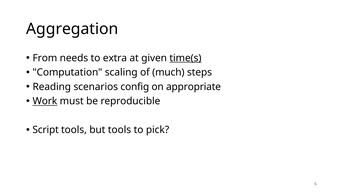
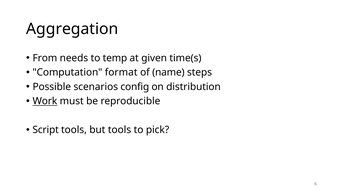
extra: extra -> temp (115, 58)
time(s underline: present -> none (185, 58)
scaling: scaling -> format (121, 72)
much: much -> name (168, 72)
Reading: Reading -> Possible (52, 87)
appropriate: appropriate -> distribution (193, 87)
